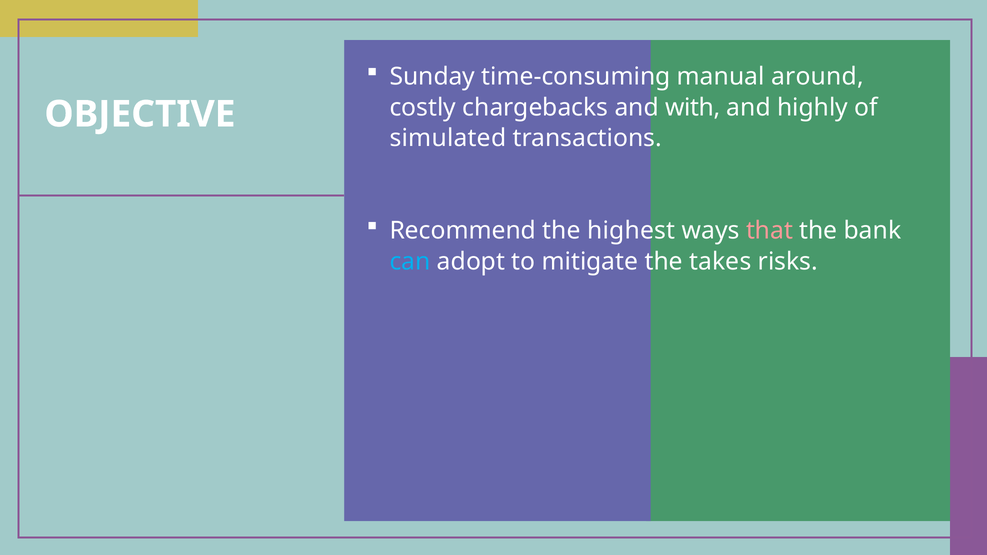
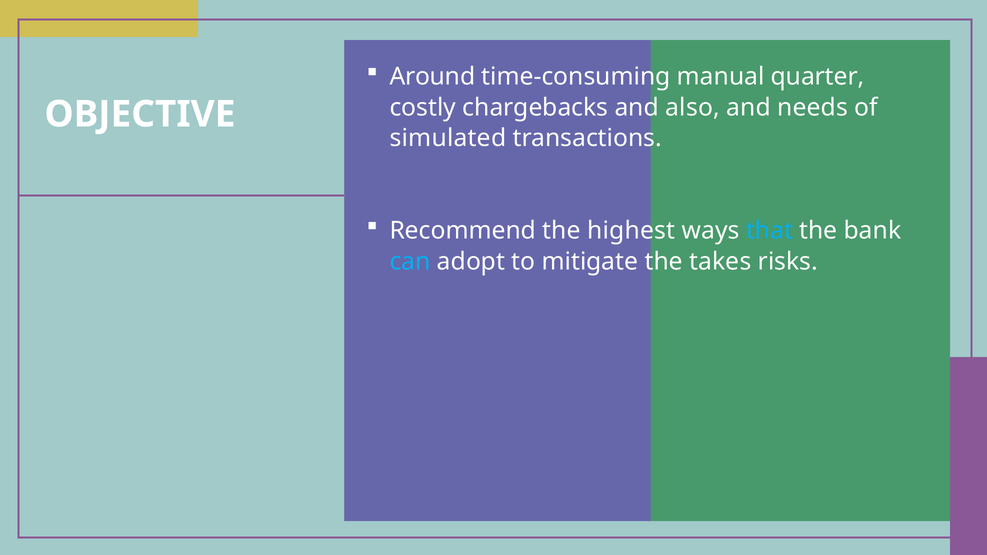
Sunday: Sunday -> Around (432, 77)
around: around -> quarter (818, 77)
with: with -> also (693, 108)
highly: highly -> needs (813, 108)
that colour: pink -> light blue (769, 231)
